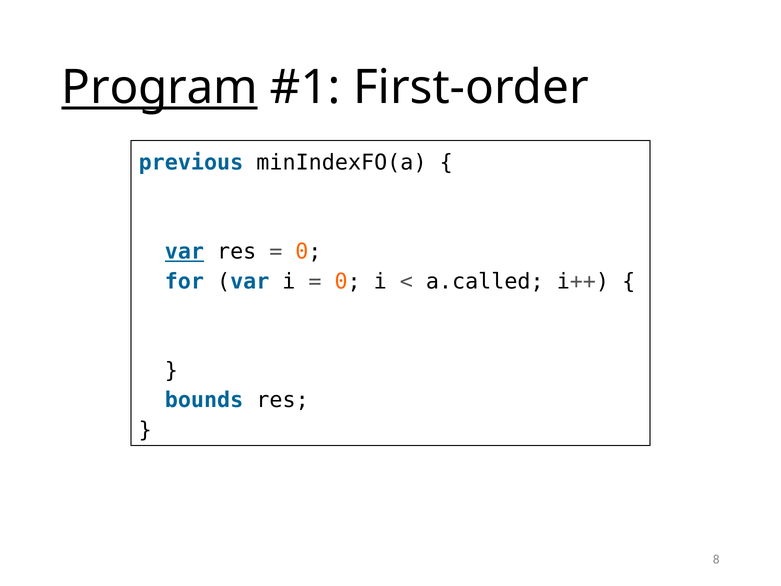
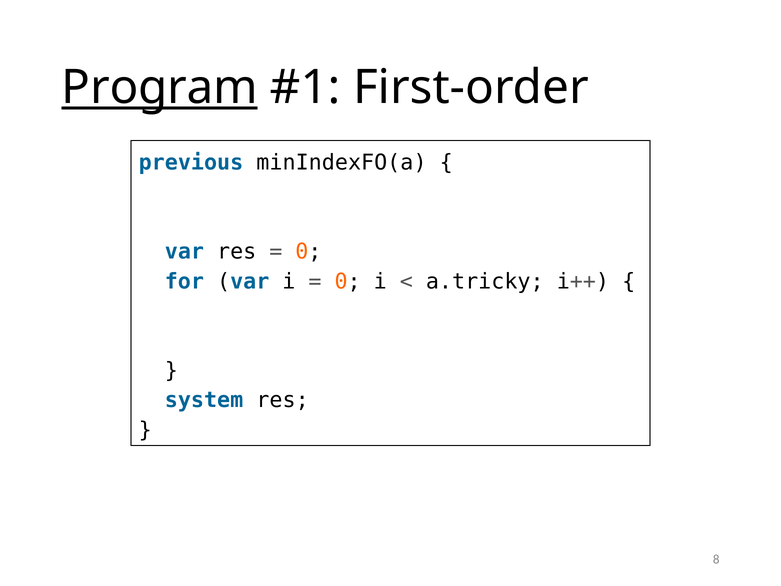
var underline: present -> none (184, 252)
a.called: a.called -> a.tricky (485, 281)
bounds: bounds -> system (204, 400)
